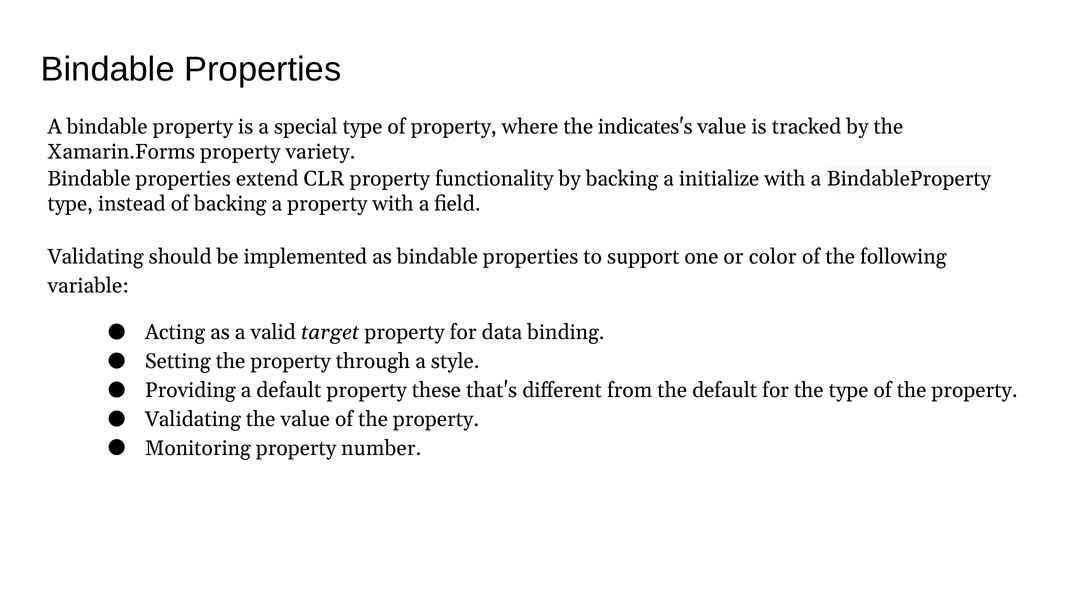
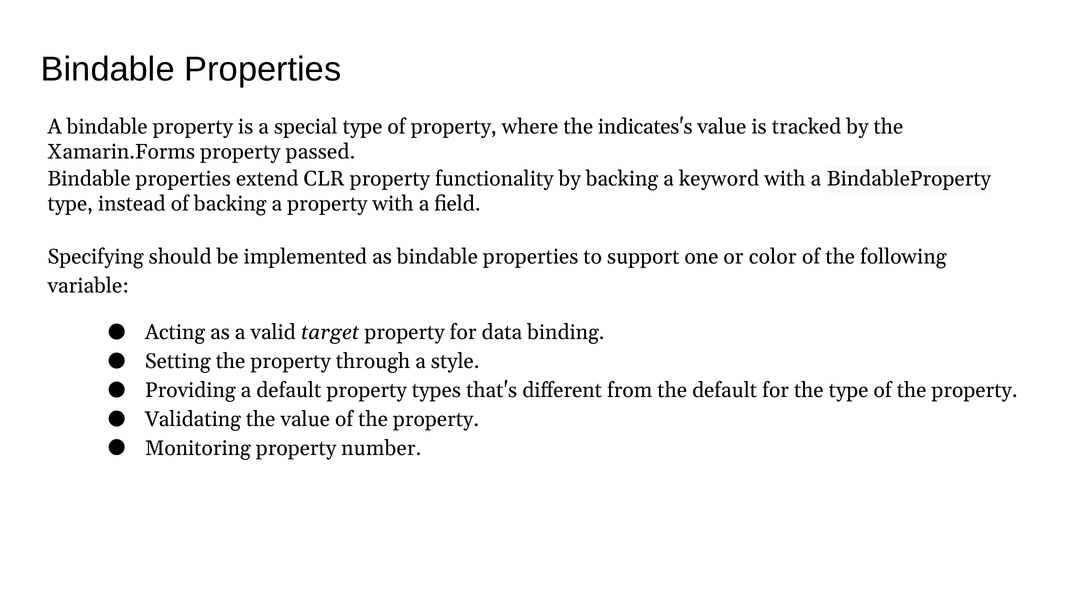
variety: variety -> passed (320, 152)
initialize: initialize -> keyword (719, 179)
Validating: Validating -> Specifying (96, 257)
these: these -> types (436, 390)
